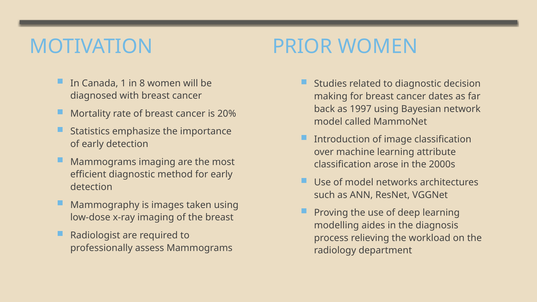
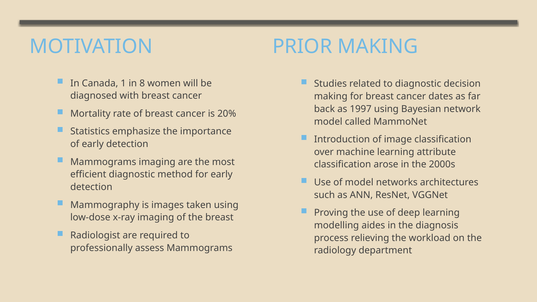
PRIOR WOMEN: WOMEN -> MAKING (378, 46)
